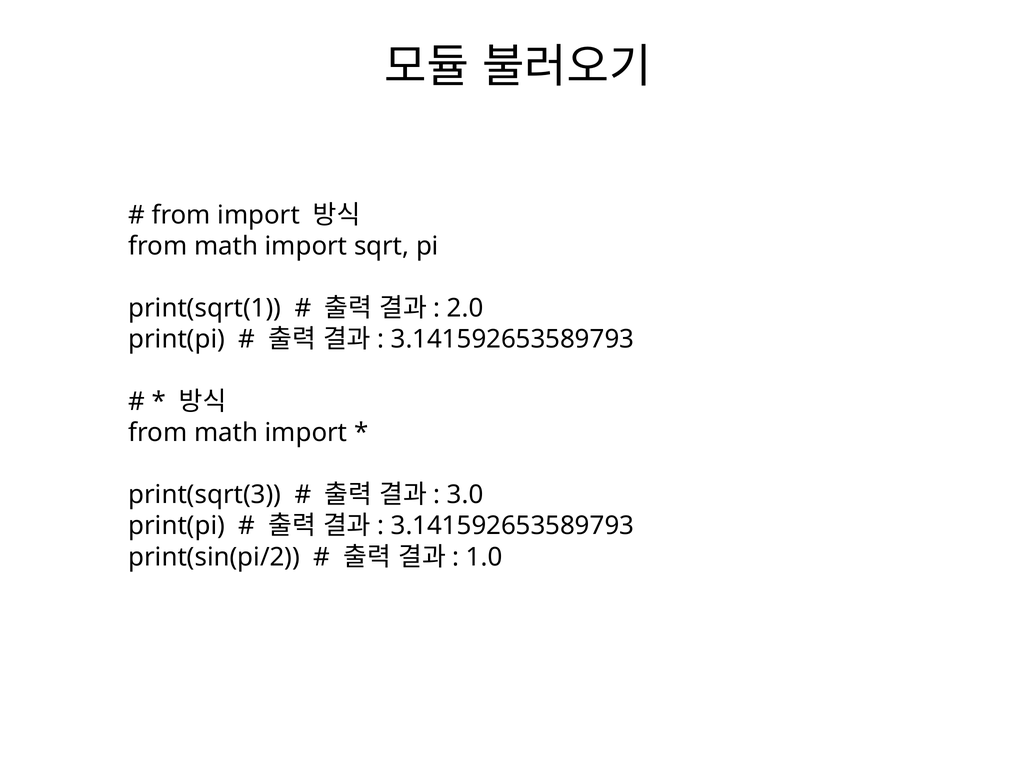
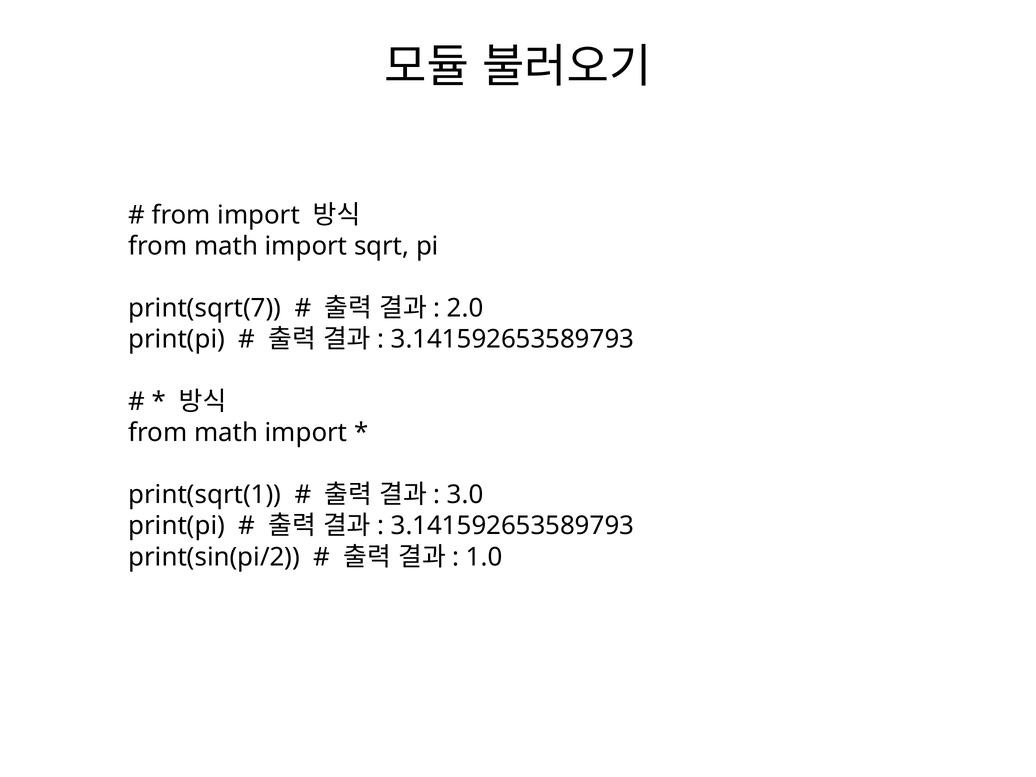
print(sqrt(1: print(sqrt(1 -> print(sqrt(7 (205, 308)
print(sqrt(3: print(sqrt(3 -> print(sqrt(1 (205, 495)
